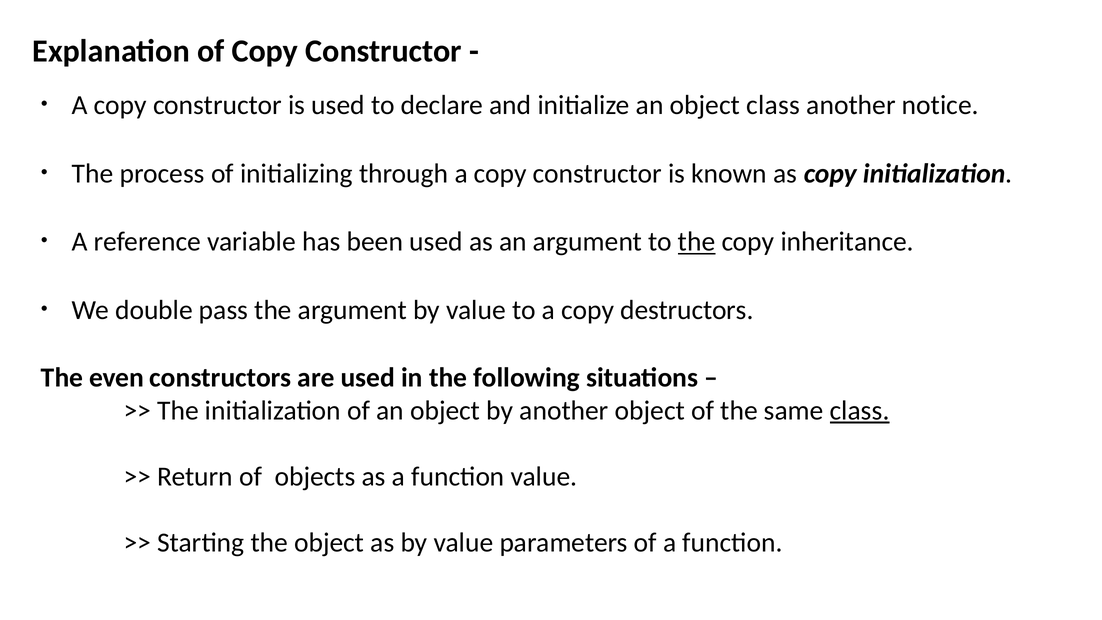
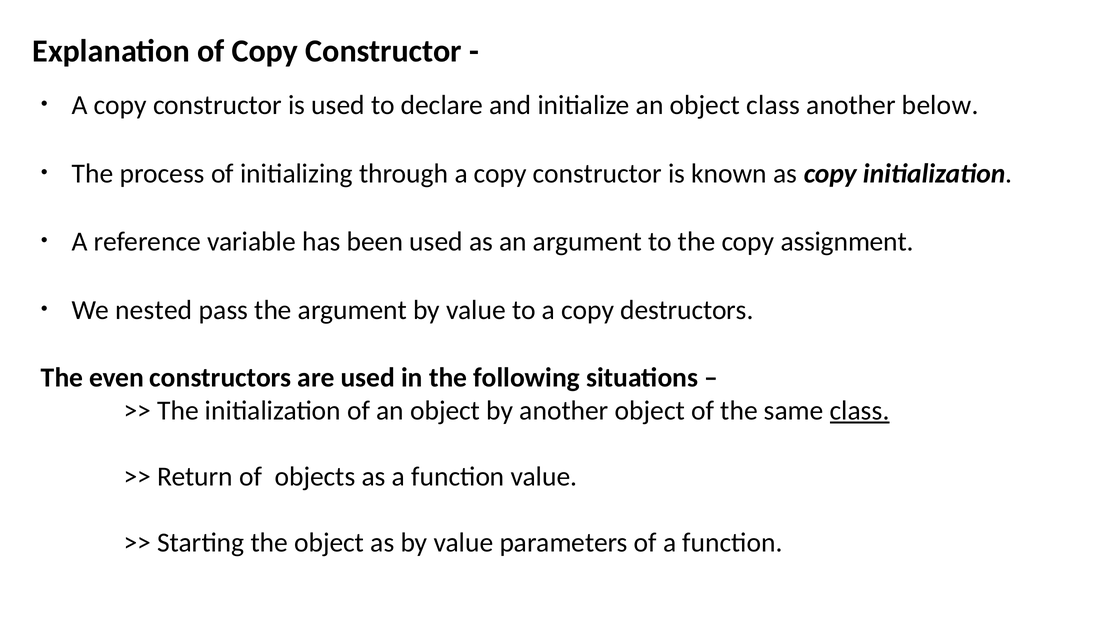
notice: notice -> below (940, 105)
the underline: present -> none (697, 242)
inheritance: inheritance -> assignment (847, 242)
double: double -> nested (154, 310)
